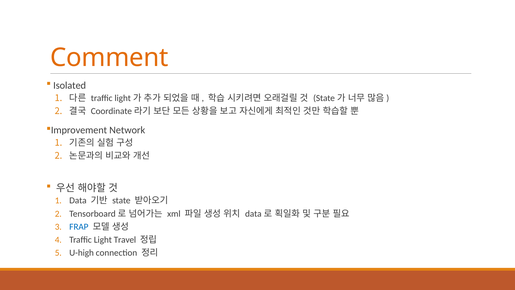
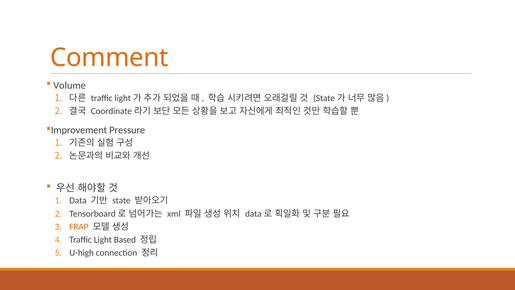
Isolated: Isolated -> Volume (70, 85)
Network: Network -> Pressure (127, 130)
FRAP colour: blue -> orange (79, 227)
Travel: Travel -> Based (125, 240)
